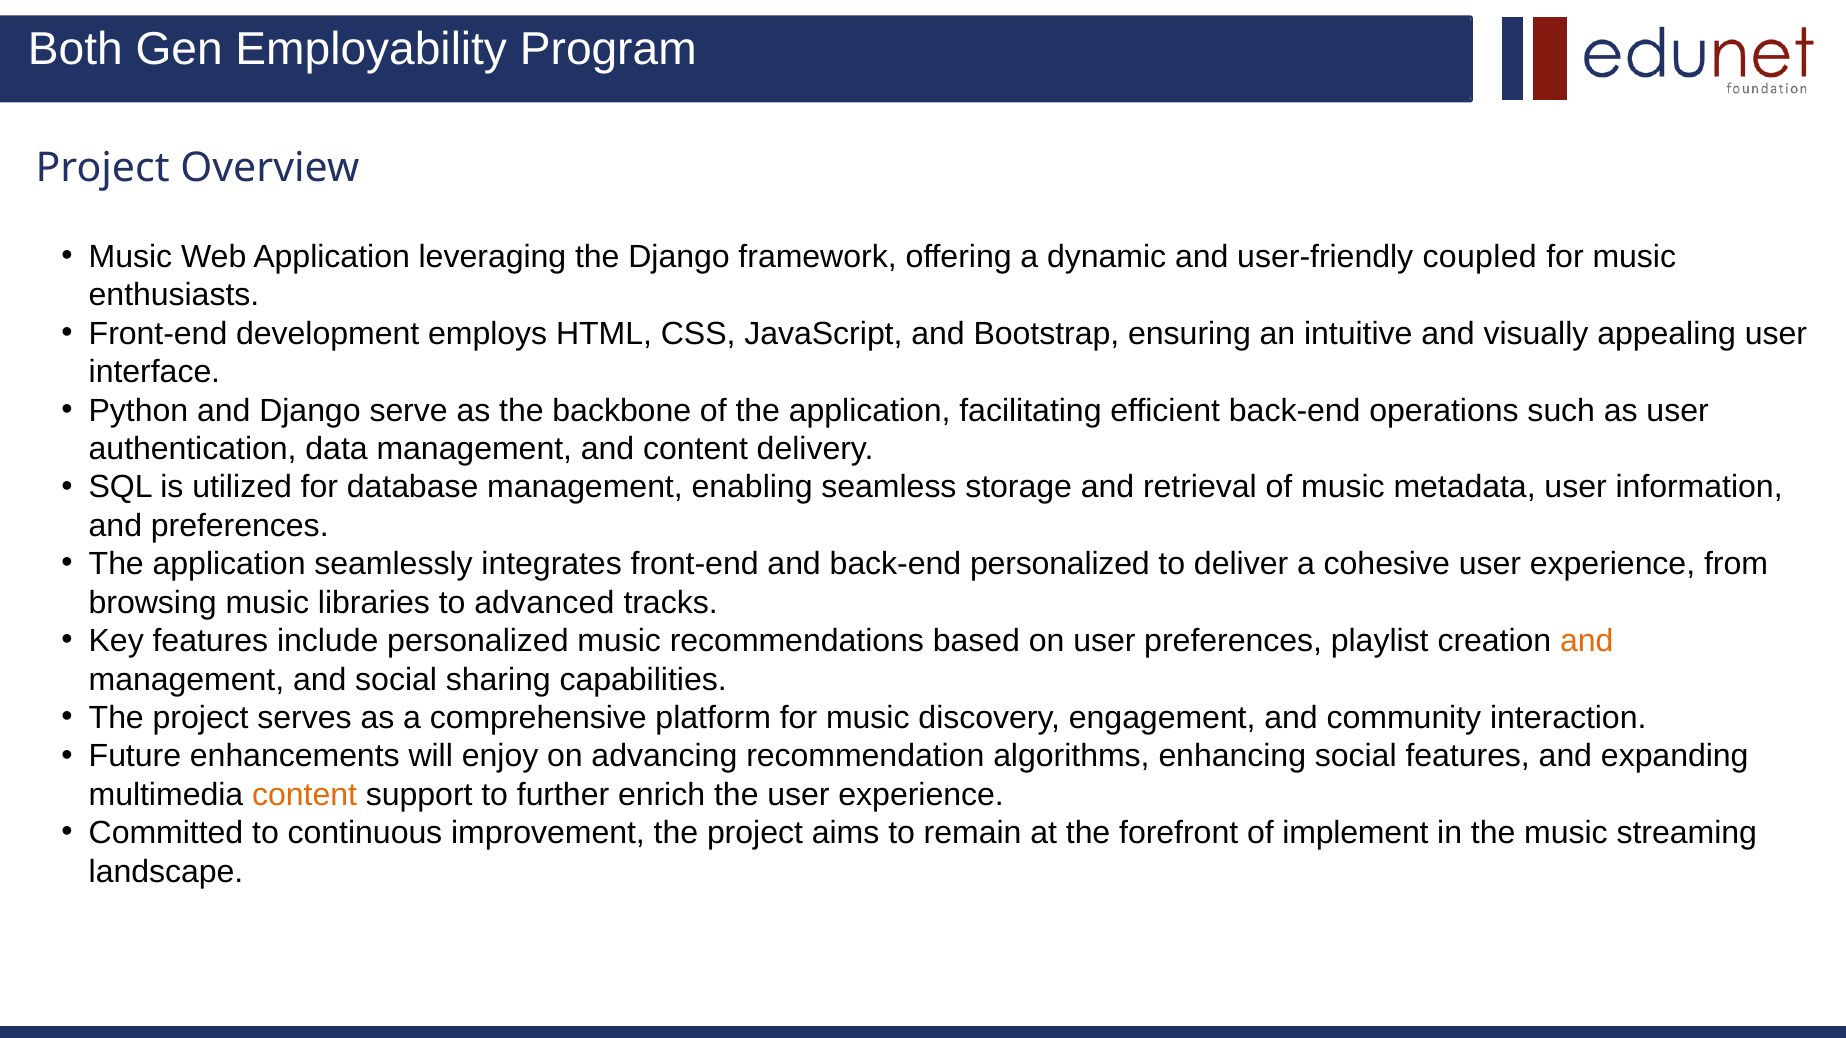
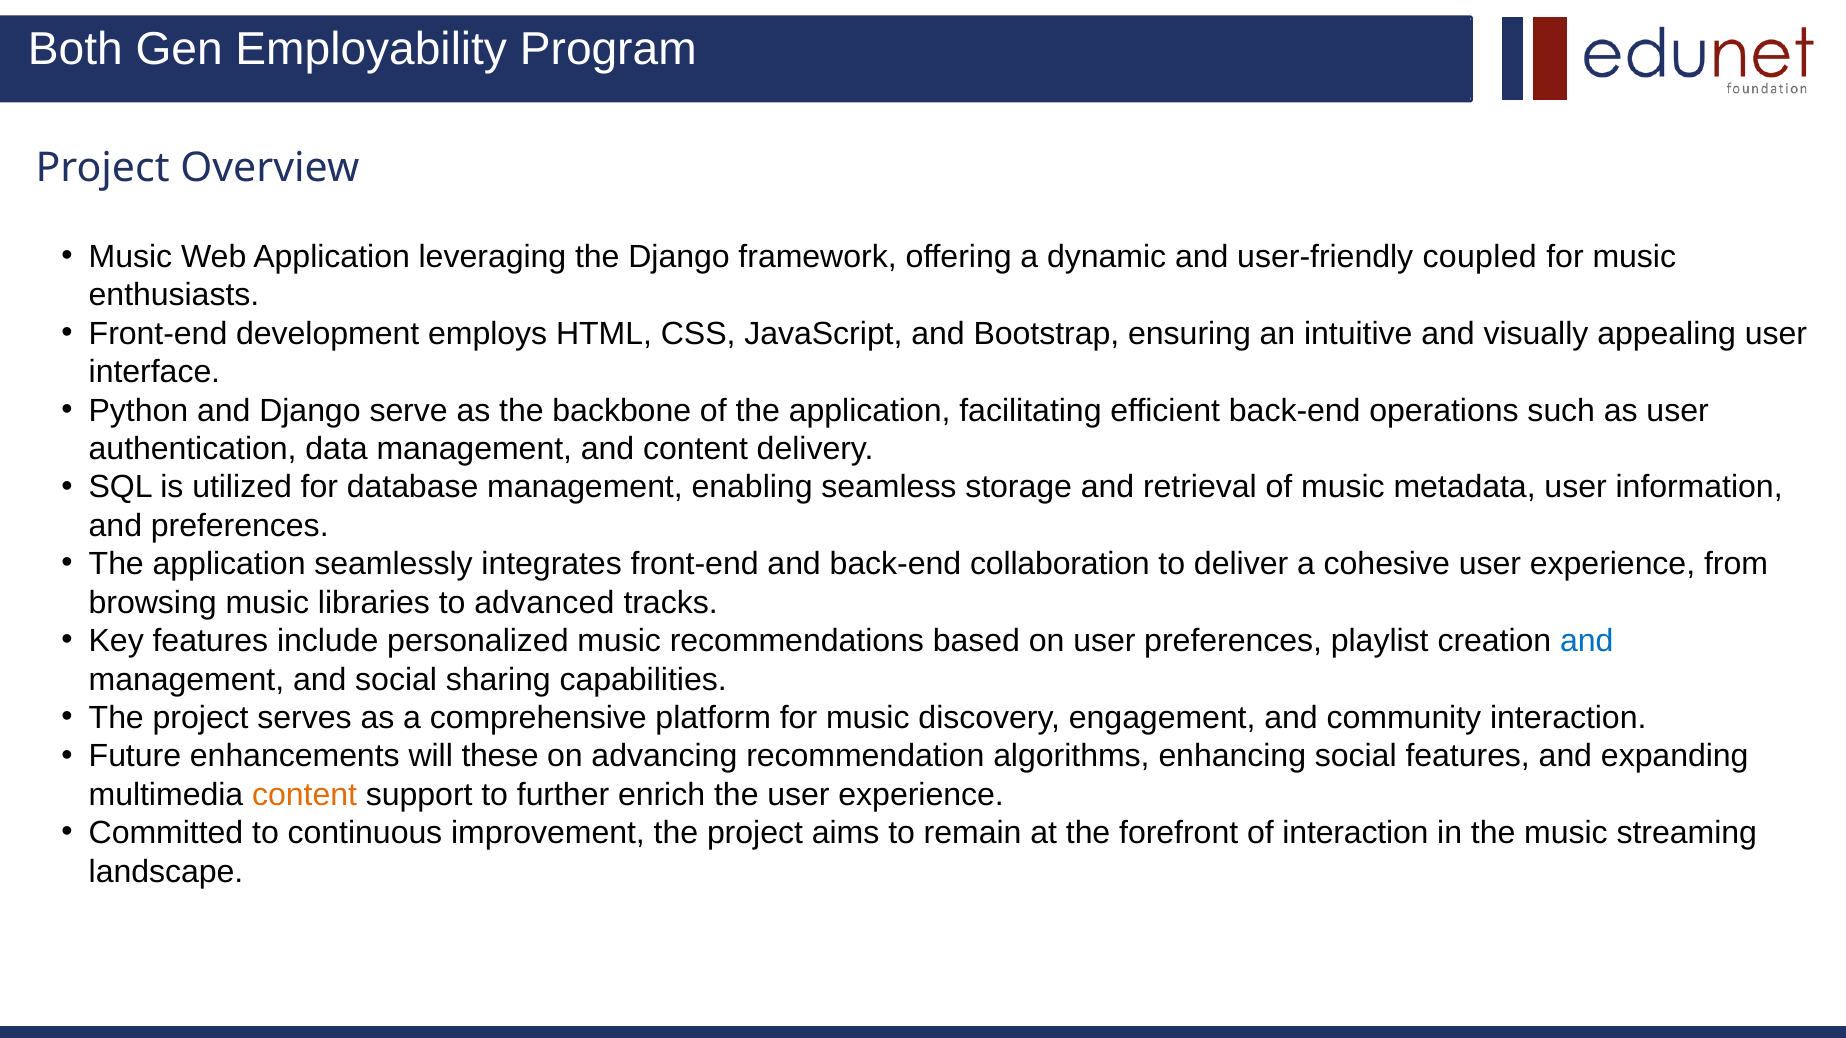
back-end personalized: personalized -> collaboration (1060, 564)
and colour: orange -> blue (1587, 641)
enjoy: enjoy -> these (500, 757)
of implement: implement -> interaction (1355, 834)
